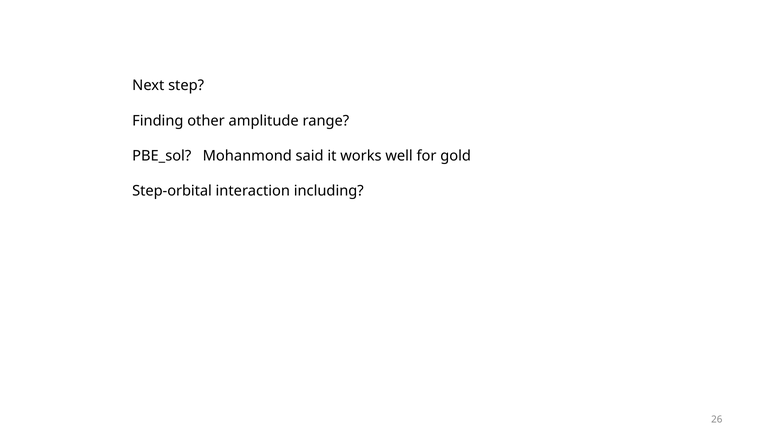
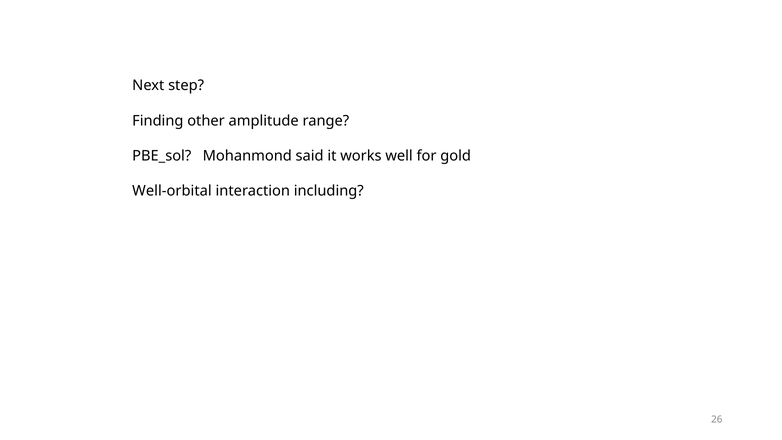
Step-orbital: Step-orbital -> Well-orbital (172, 191)
